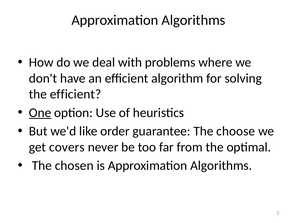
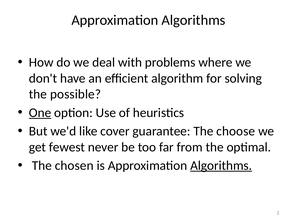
the efficient: efficient -> possible (76, 94)
order: order -> cover (115, 131)
covers: covers -> fewest (67, 147)
Algorithms underline: none -> present (221, 165)
